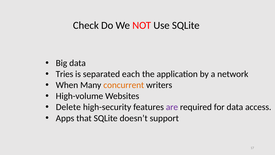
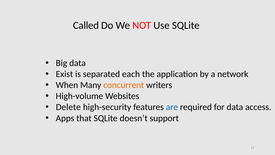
Check: Check -> Called (86, 25)
Tries: Tries -> Exist (64, 74)
are colour: purple -> blue (172, 107)
